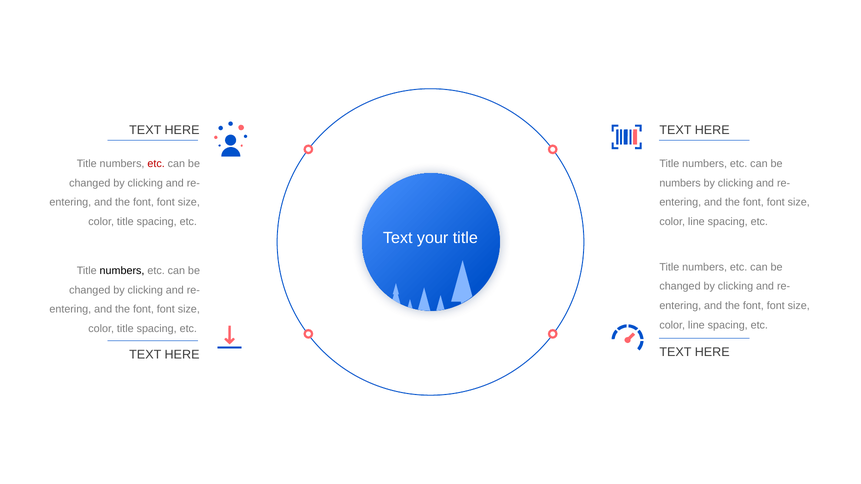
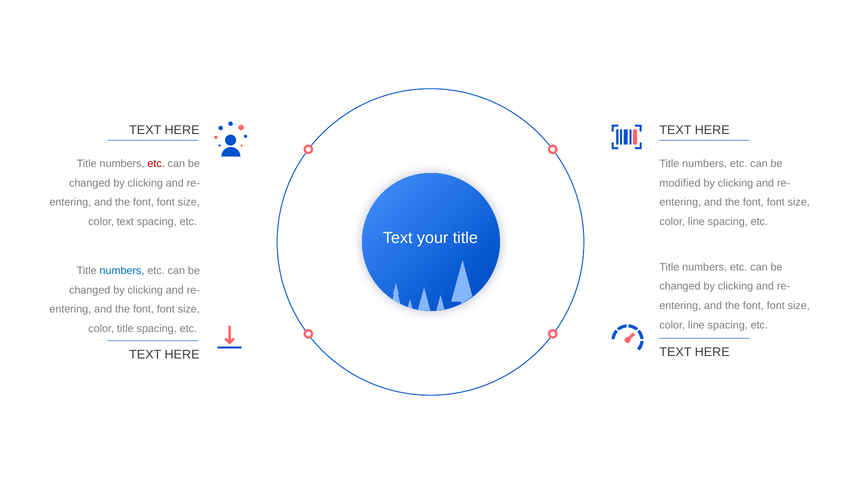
numbers: numbers -> modified (680, 183)
title: title -> text (125, 222)
numbers colour: black -> blue (122, 271)
